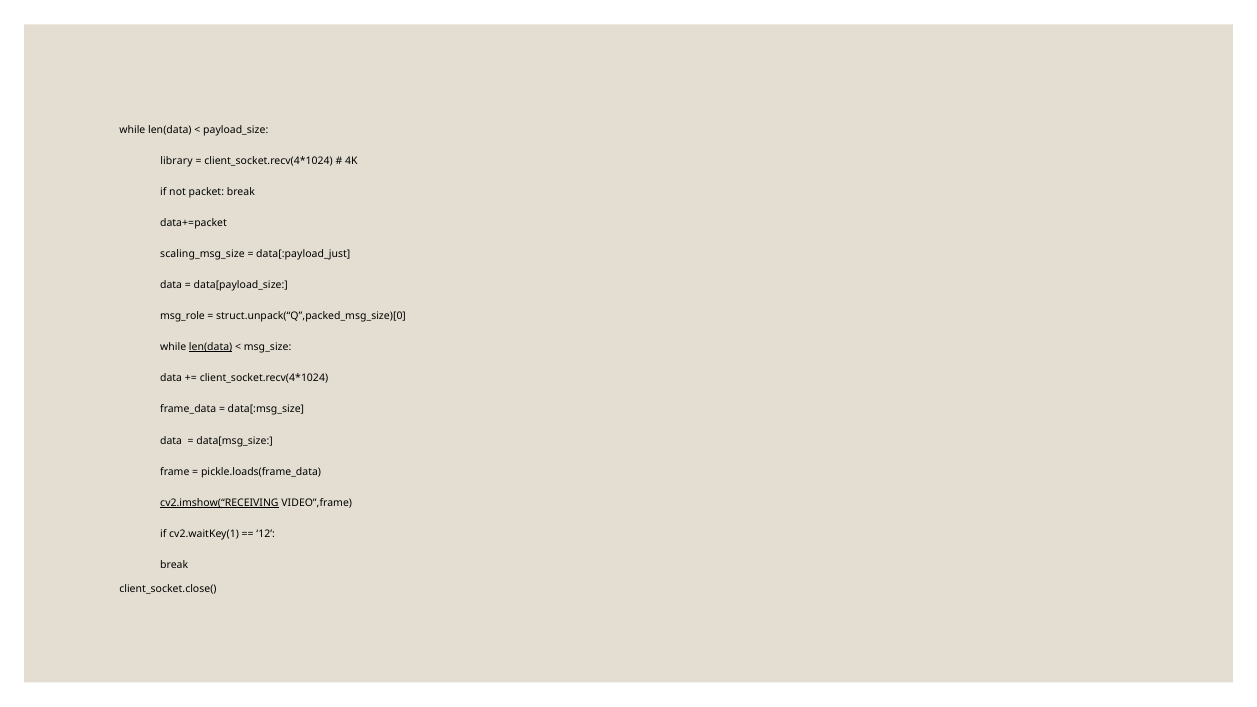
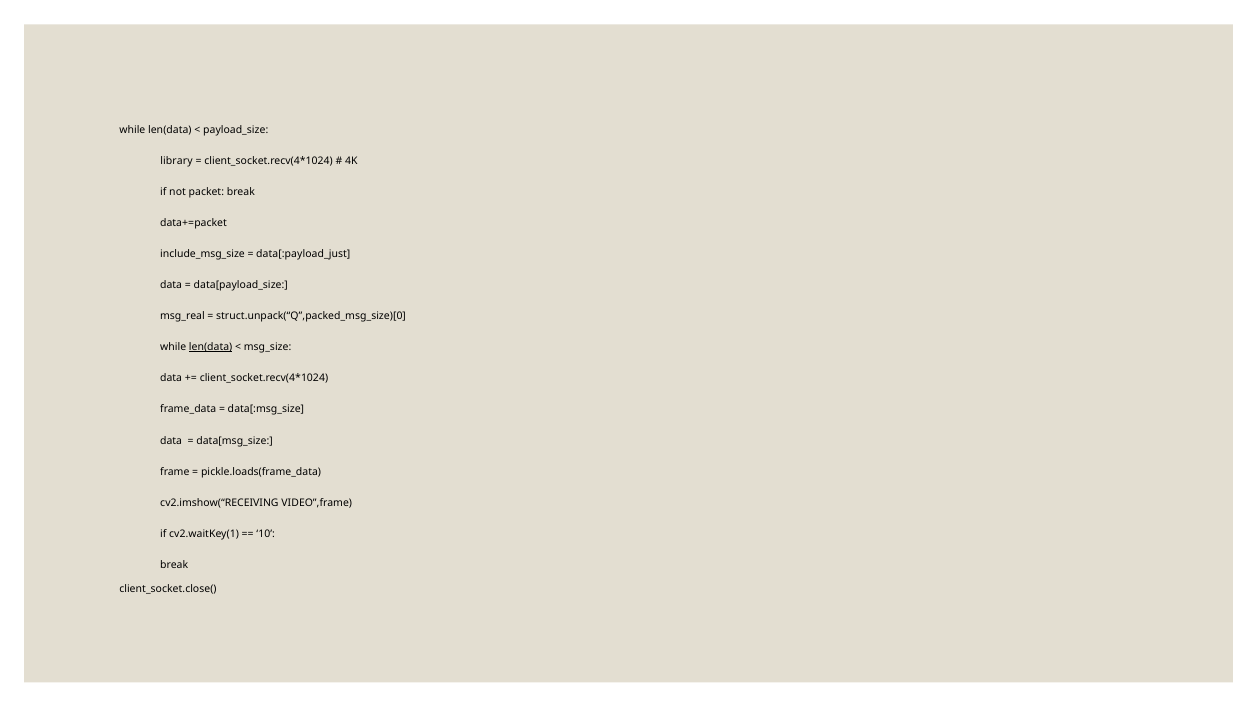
scaling_msg_size: scaling_msg_size -> include_msg_size (203, 254)
msg_role: msg_role -> msg_real (182, 316)
cv2.imshow(“RECEIVING underline: present -> none (219, 503)
12: 12 -> 10 (266, 534)
